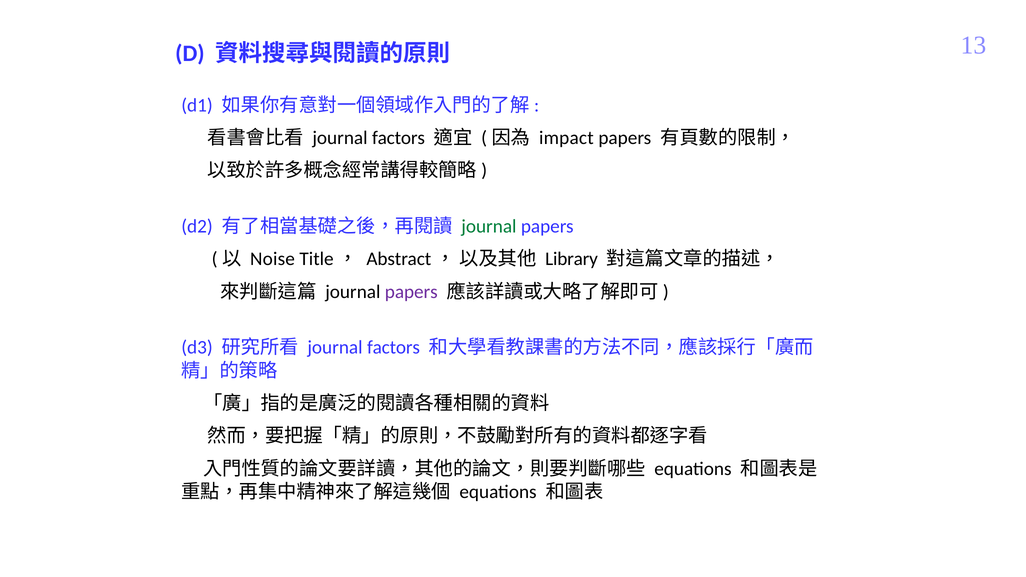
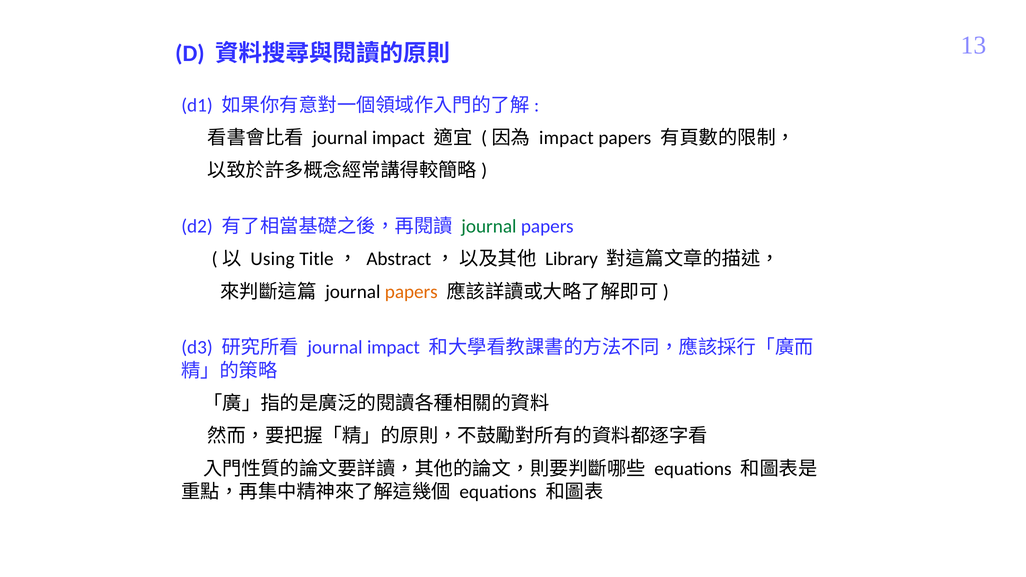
factors: factors -> impact (398, 138)
Noise: Noise -> Using (273, 259)
papers colour: purple -> orange (411, 292)
factors: factors -> impact (393, 348)
